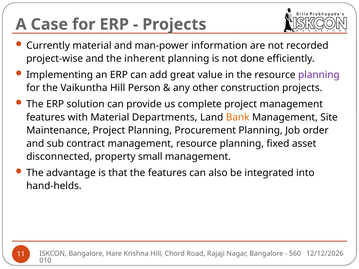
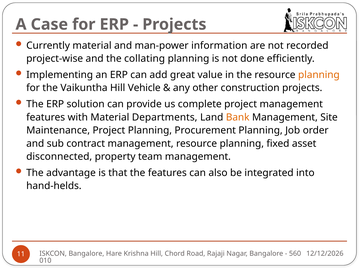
inherent: inherent -> collating (145, 59)
planning colour: purple -> orange (319, 75)
Person: Person -> Vehicle (144, 88)
small: small -> team (150, 157)
